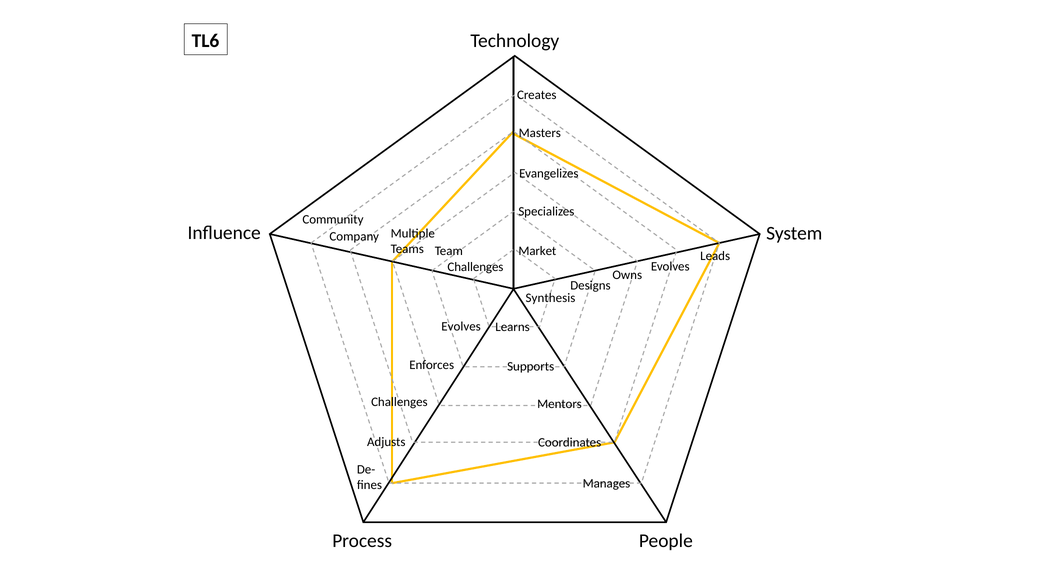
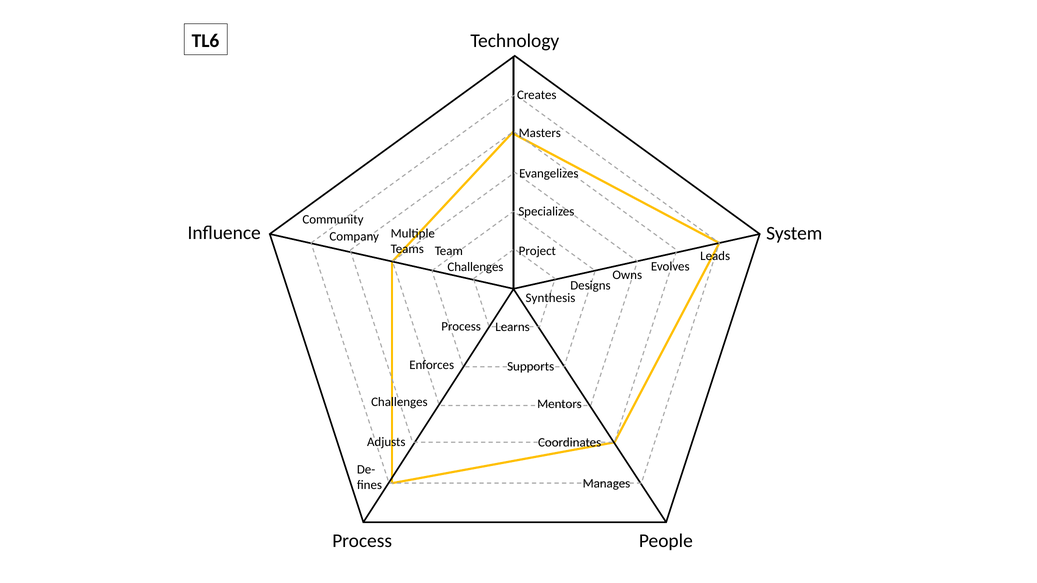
Market: Market -> Project (537, 251)
Evolves: Evolves -> Process (461, 327)
